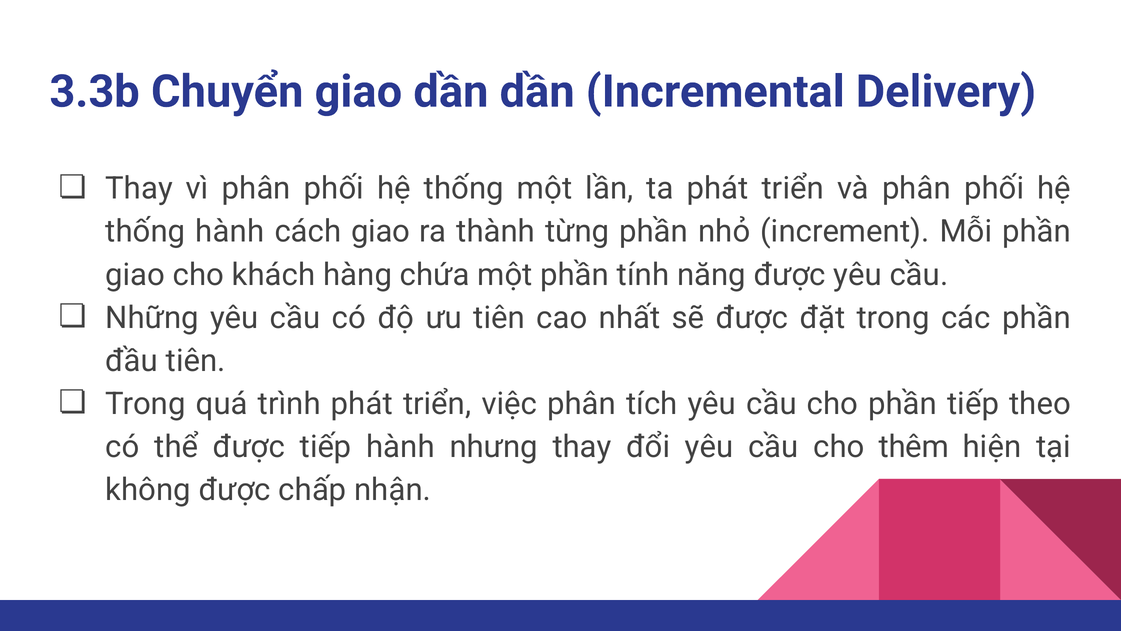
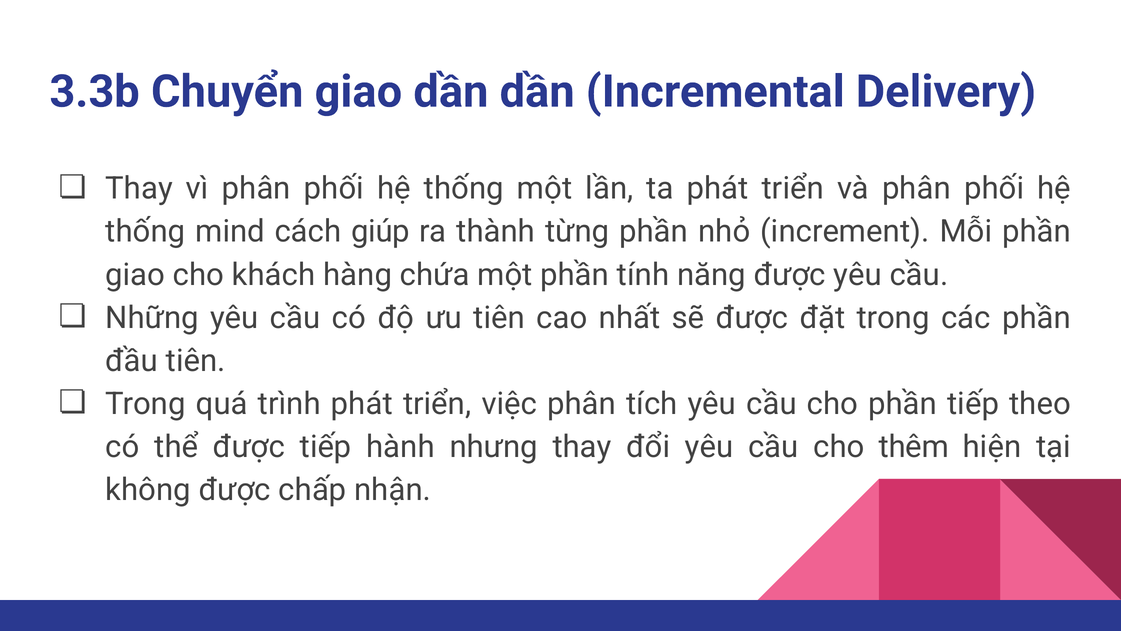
thống hành: hành -> mind (230, 232)
cách giao: giao -> giúp (381, 232)
